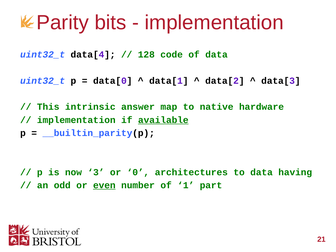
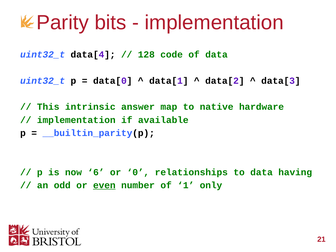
available underline: present -> none (163, 120)
3: 3 -> 6 (96, 172)
architectures: architectures -> relationships (191, 172)
part: part -> only (211, 185)
